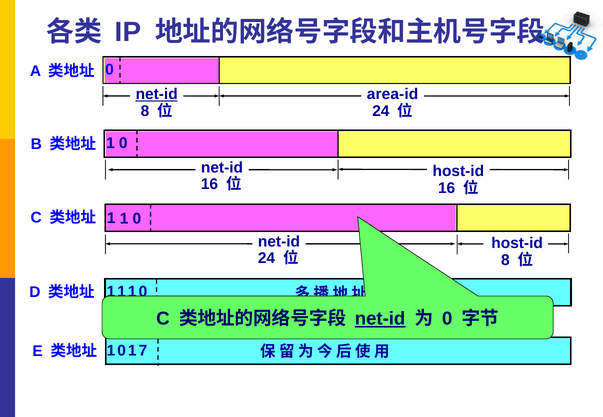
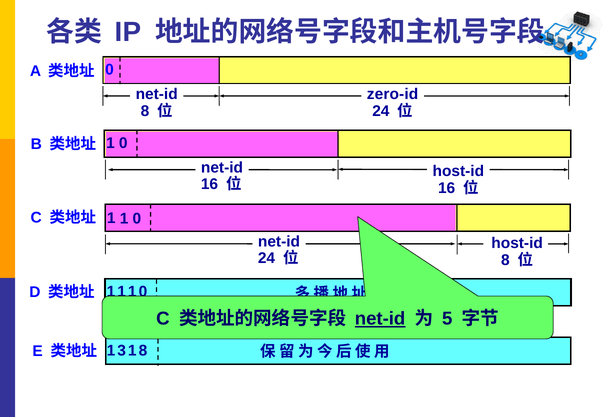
net-id underline: present -> none (157, 94)
area-id: area-id -> zero-id (393, 94)
0: 0 -> 5 (447, 319)
0: 0 -> 3 (122, 351)
1 7: 7 -> 8 (143, 351)
